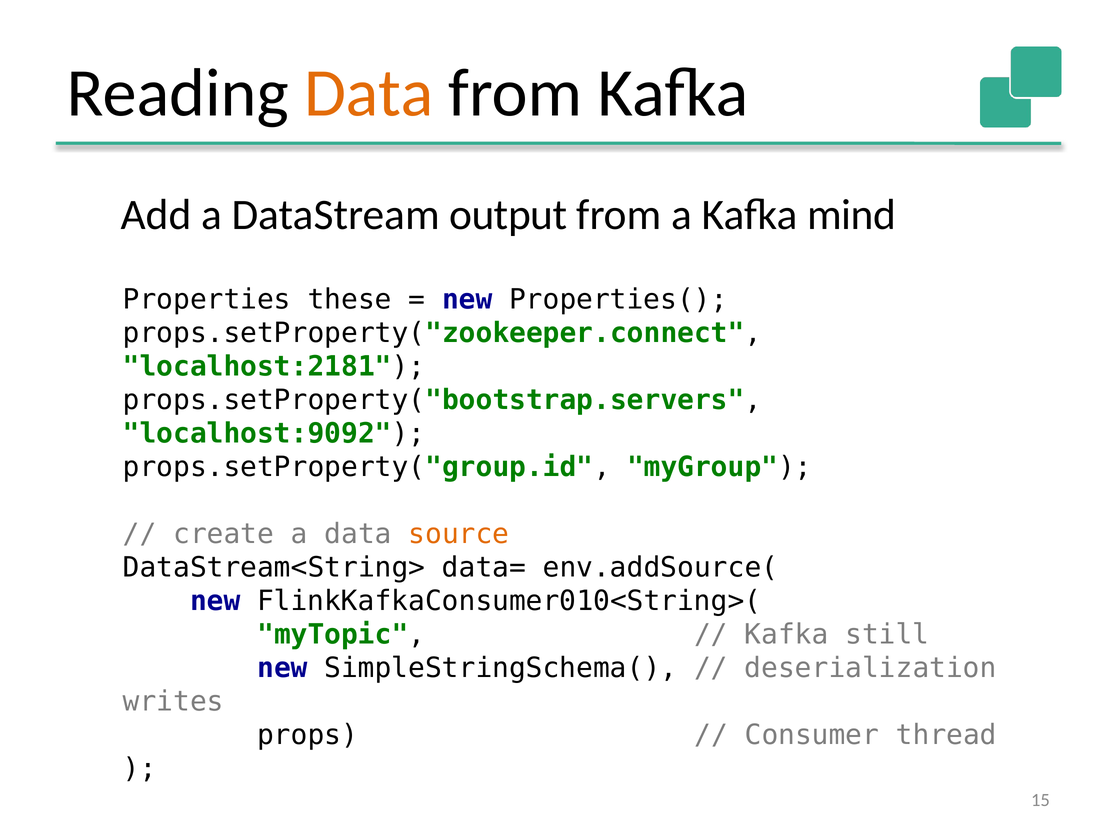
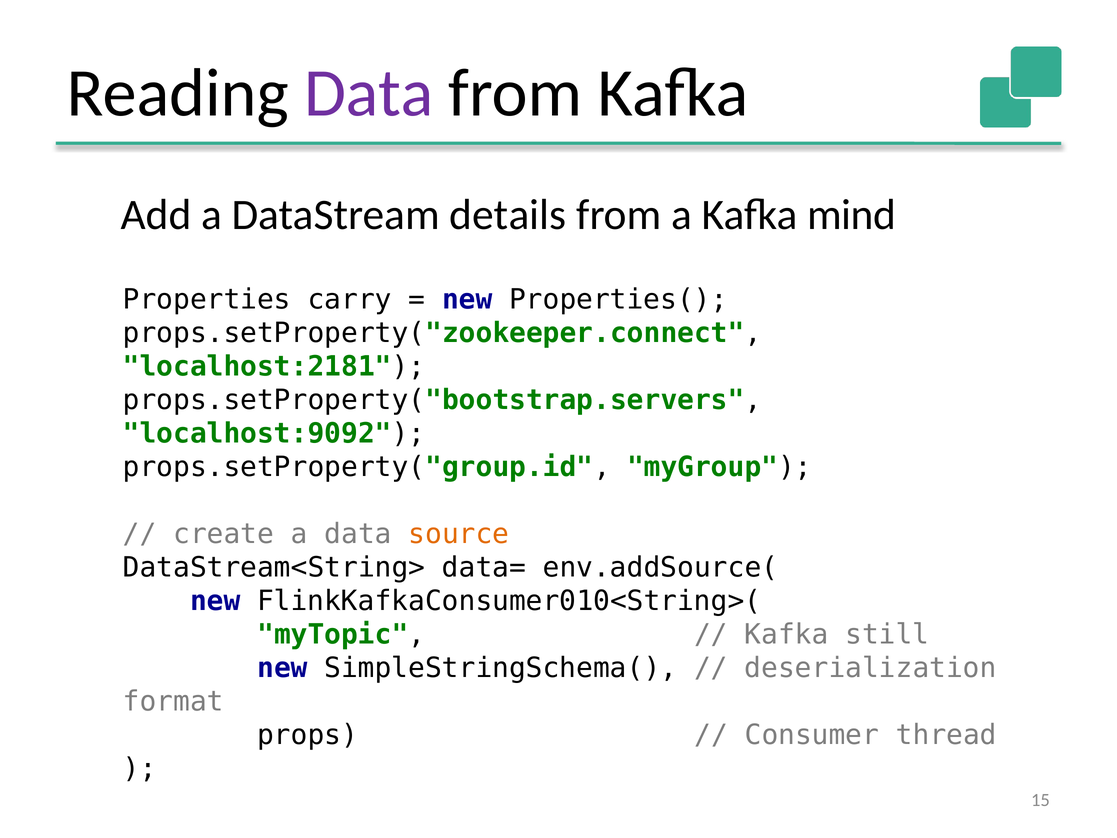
Data colour: orange -> purple (369, 93)
output: output -> details (508, 215)
these: these -> carry (350, 299)
writes: writes -> format (173, 701)
